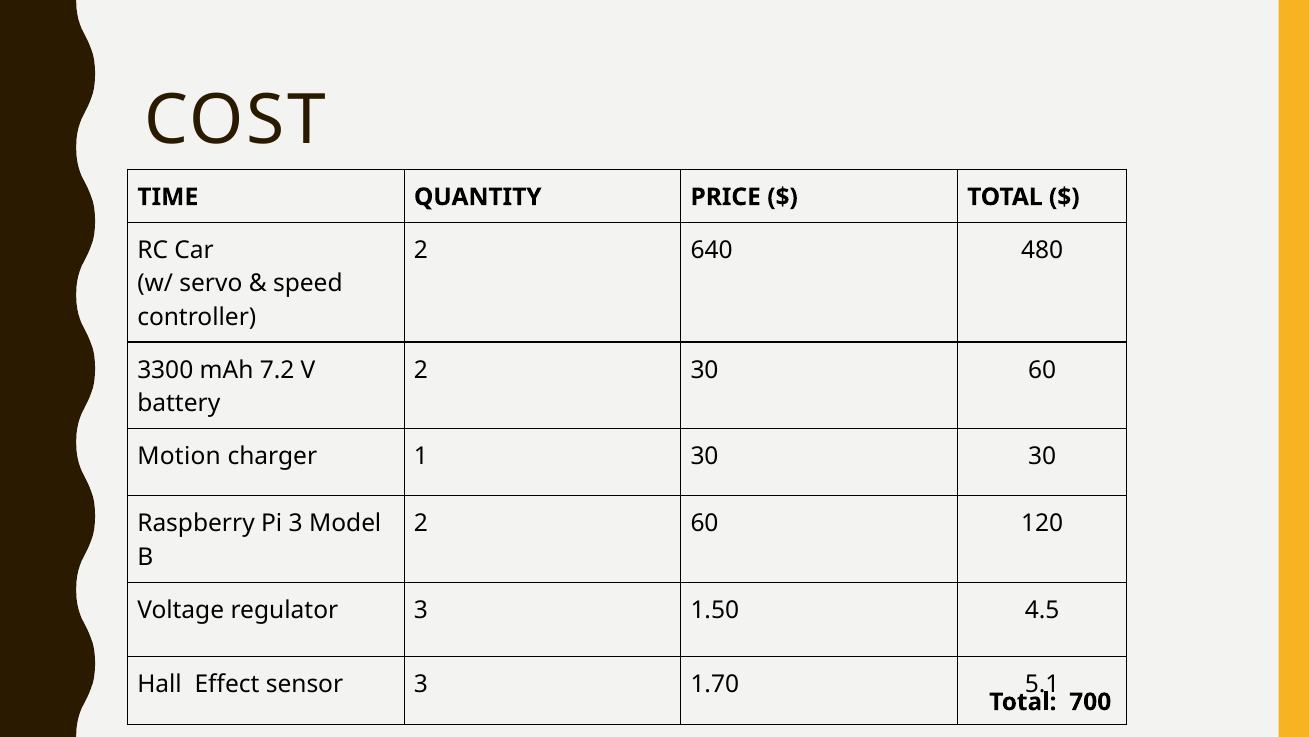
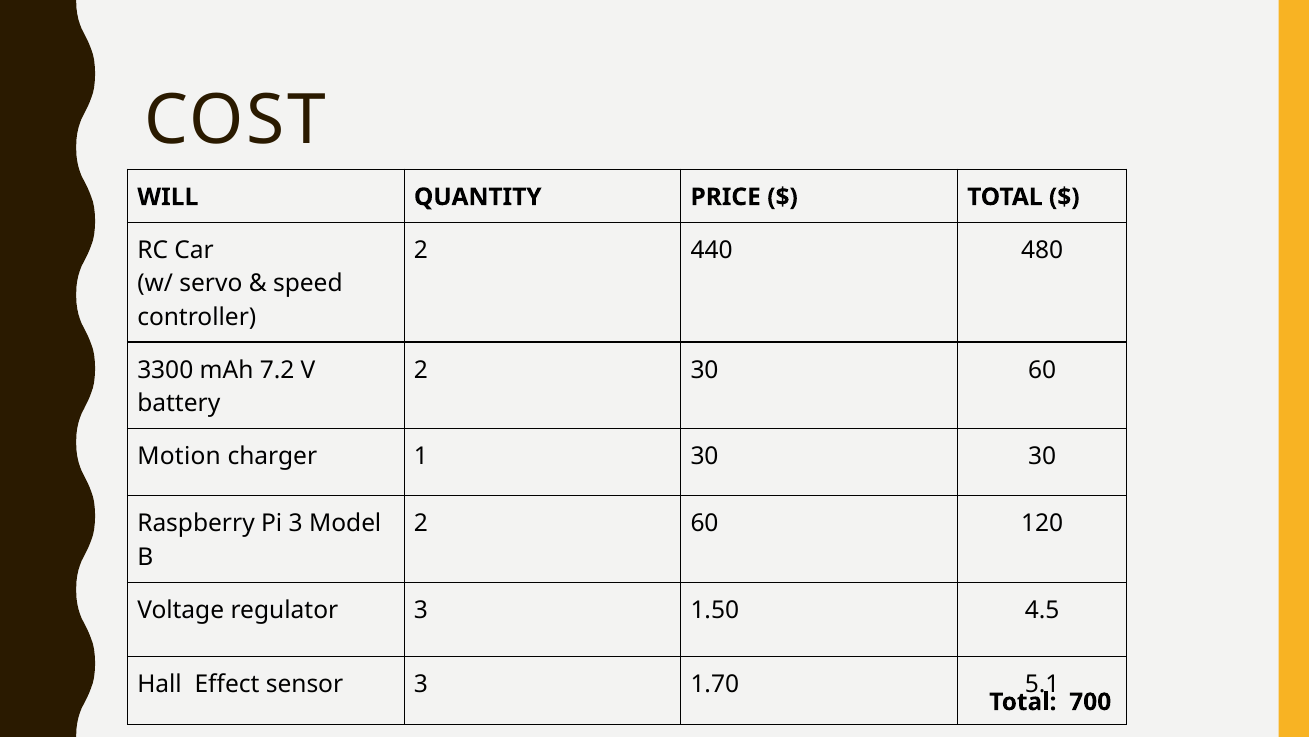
TIME: TIME -> WILL (168, 197)
640: 640 -> 440 (712, 250)
